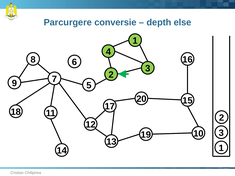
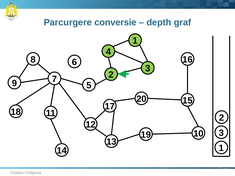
else: else -> graf (183, 22)
